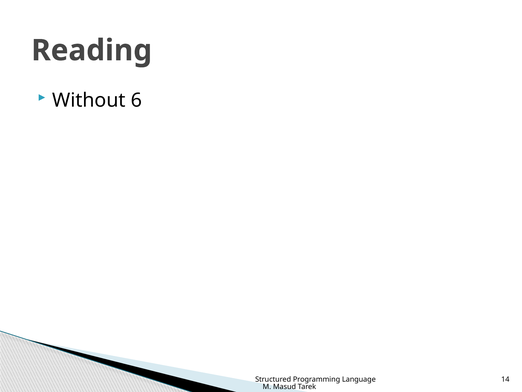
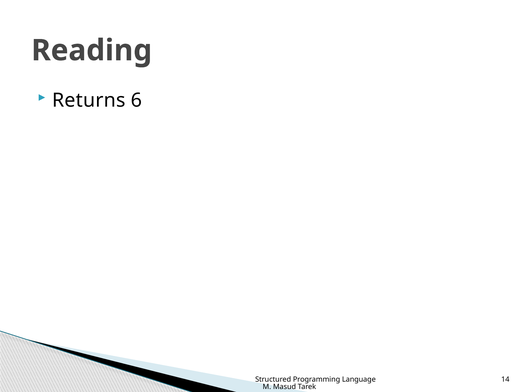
Without: Without -> Returns (89, 100)
